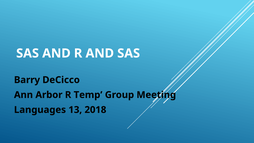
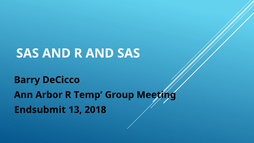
Languages: Languages -> Endsubmit (40, 110)
